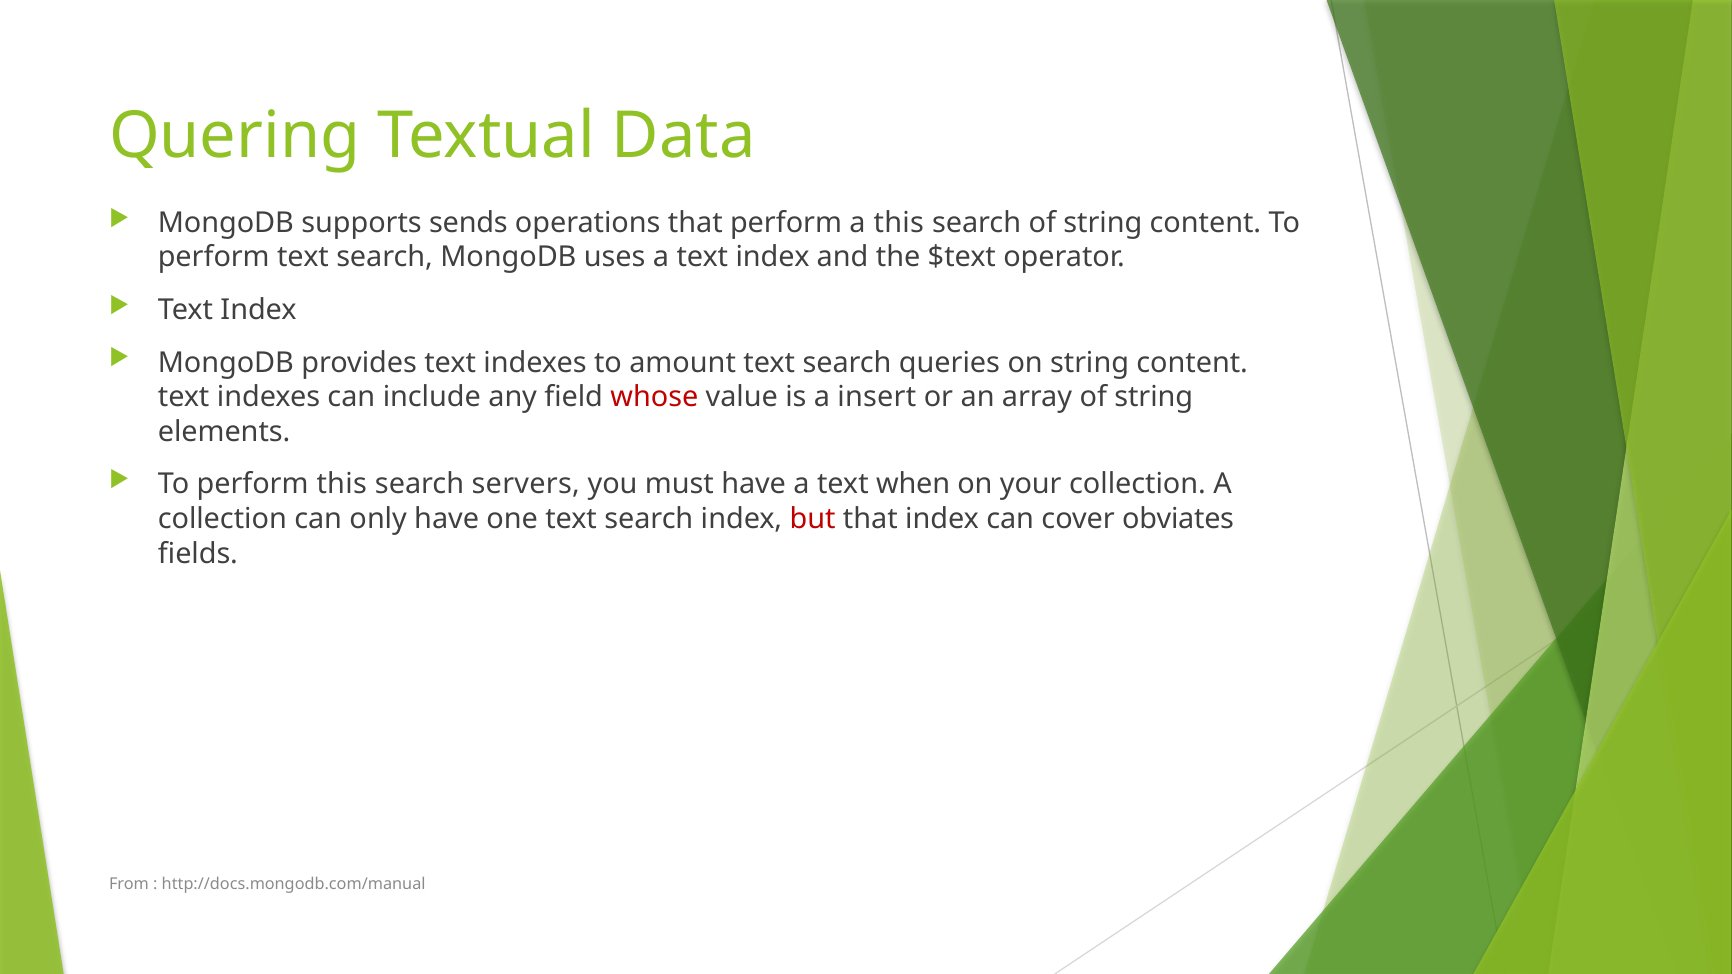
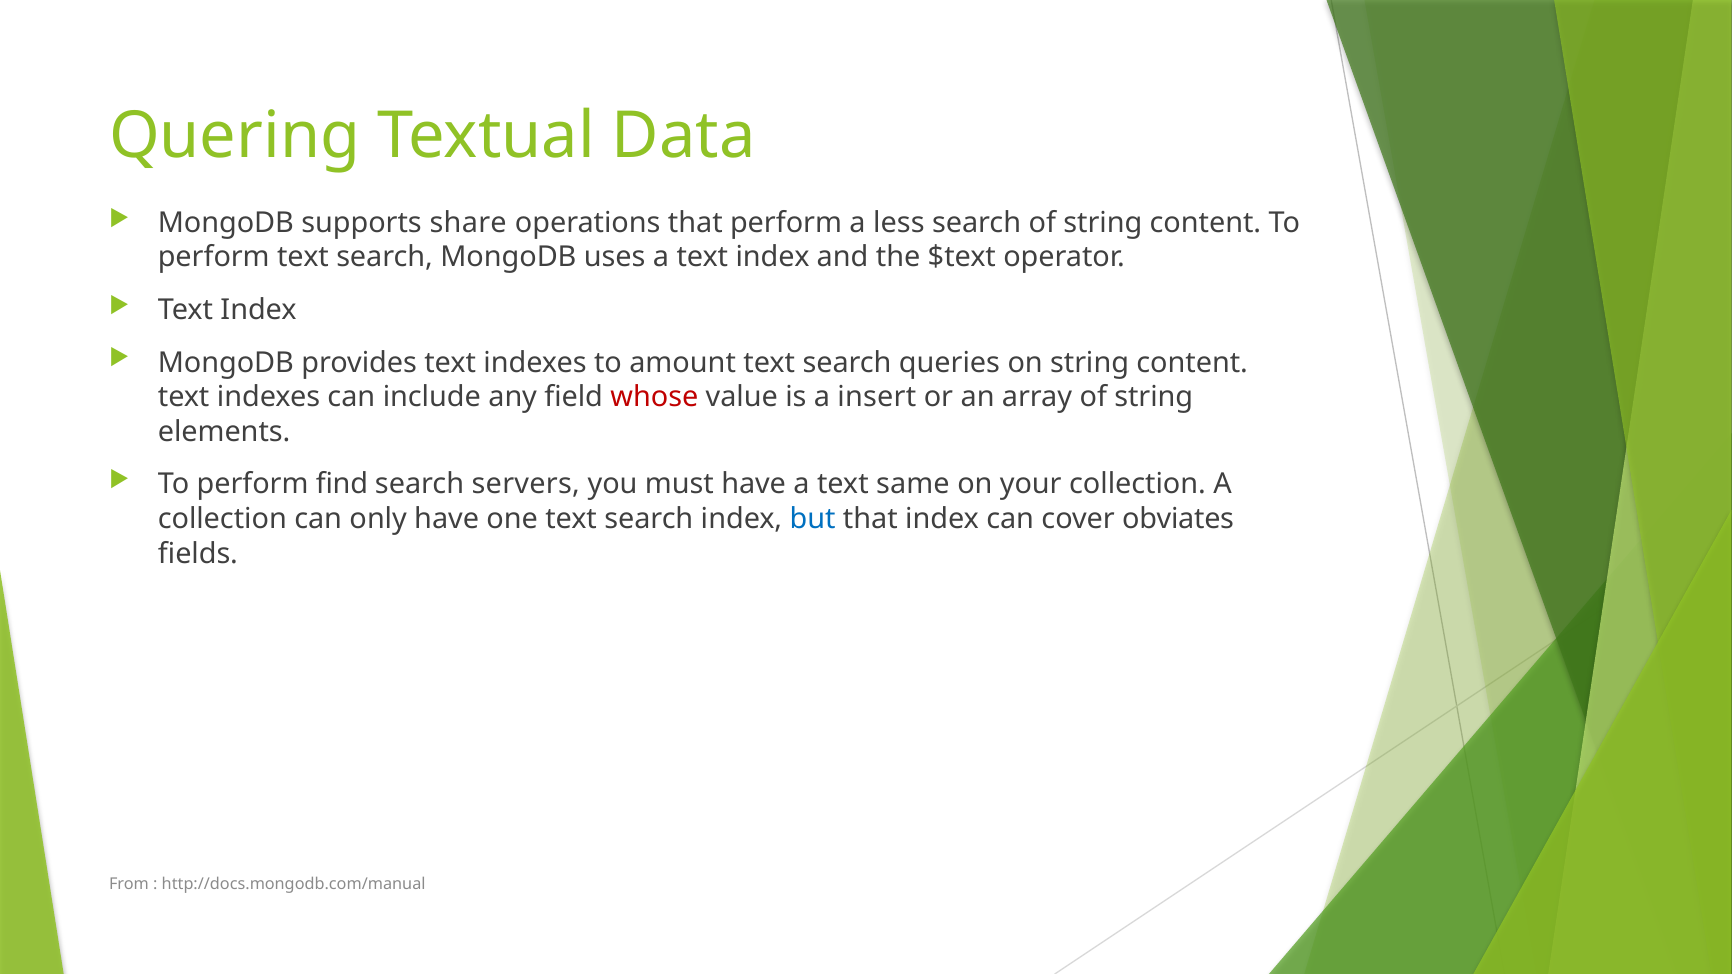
sends: sends -> share (468, 223)
a this: this -> less (899, 223)
perform this: this -> find (342, 485)
when: when -> same (913, 485)
but colour: red -> blue (813, 519)
